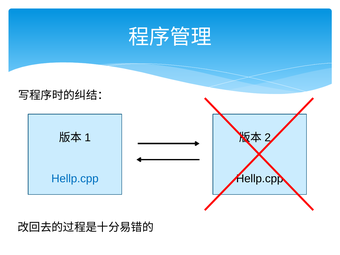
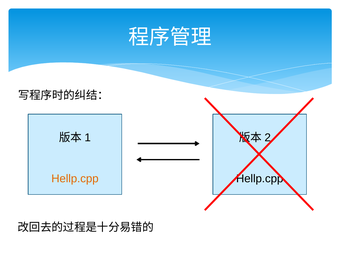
Hellp.cpp colour: blue -> orange (75, 179)
